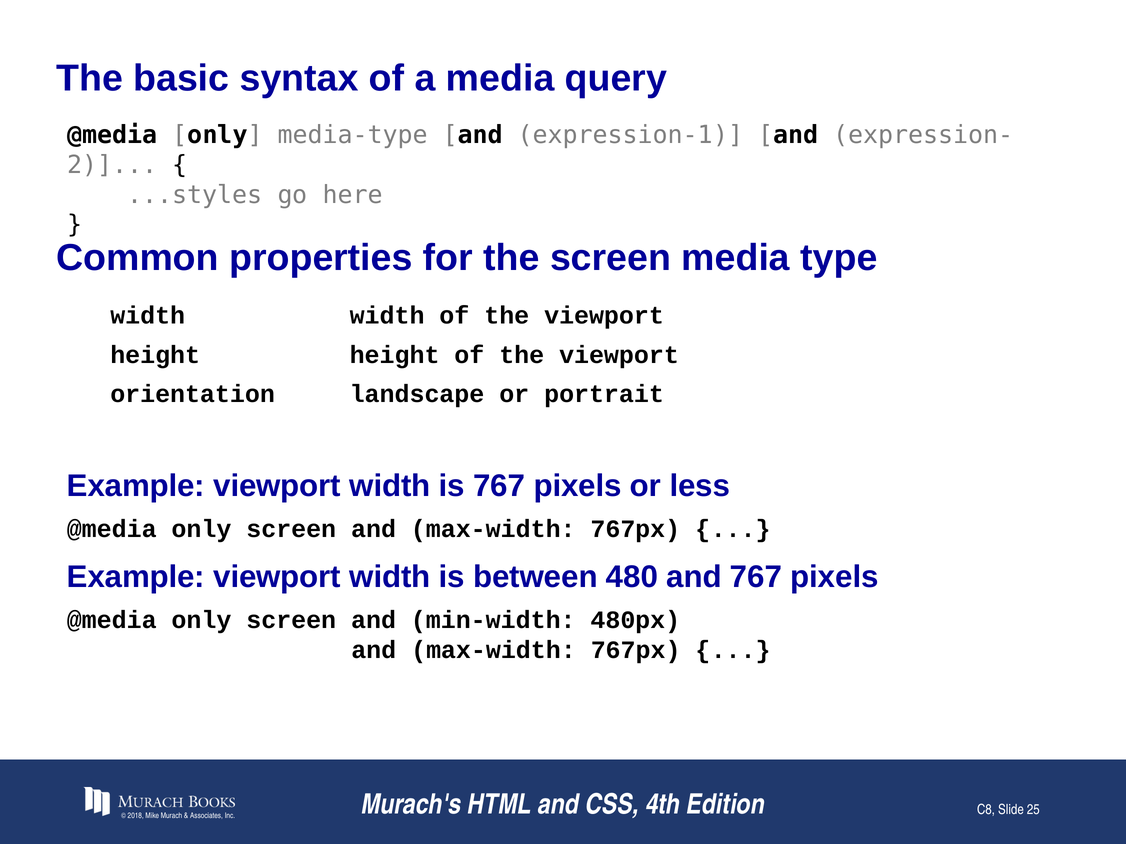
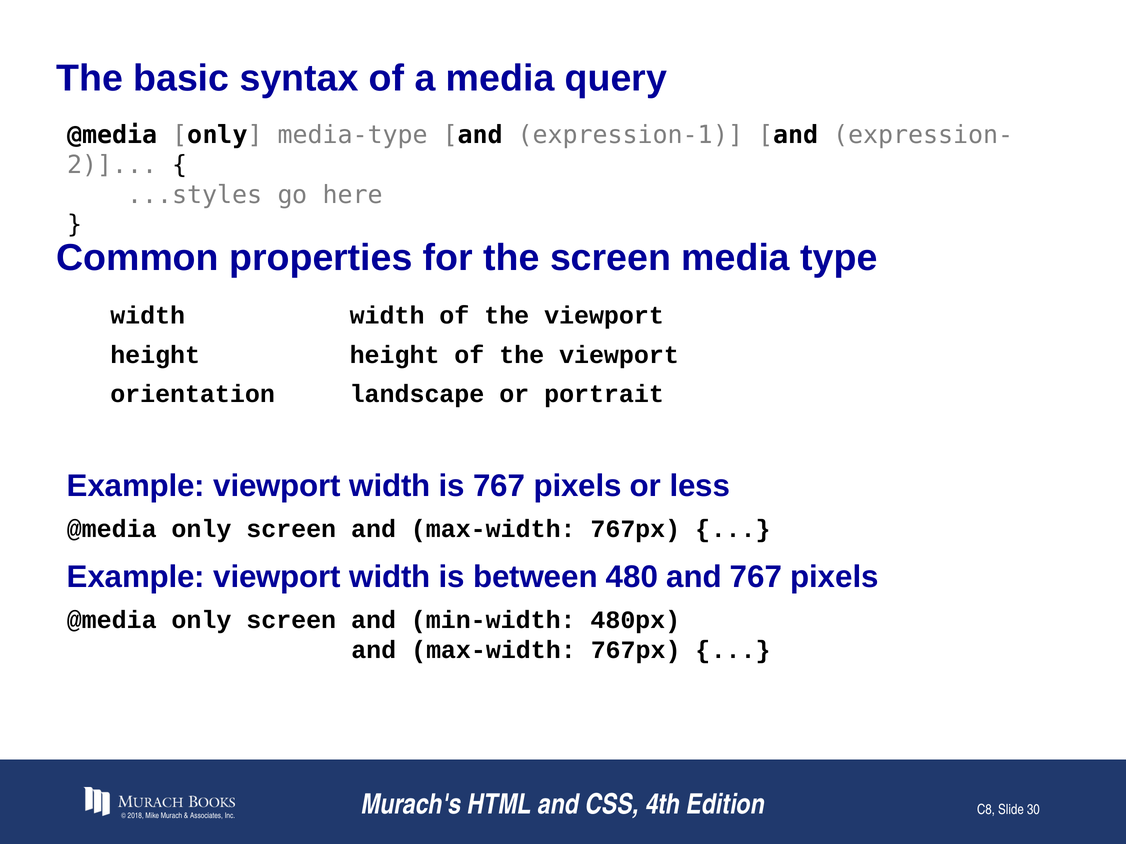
25: 25 -> 30 (1033, 810)
